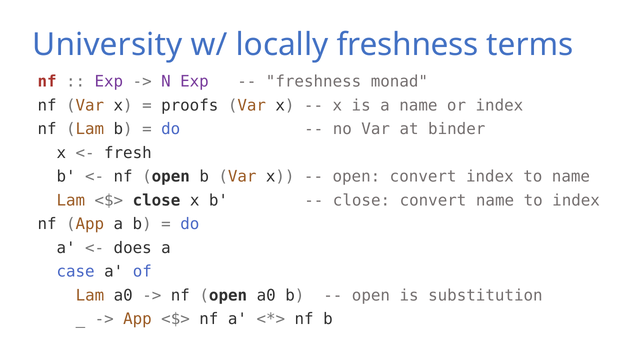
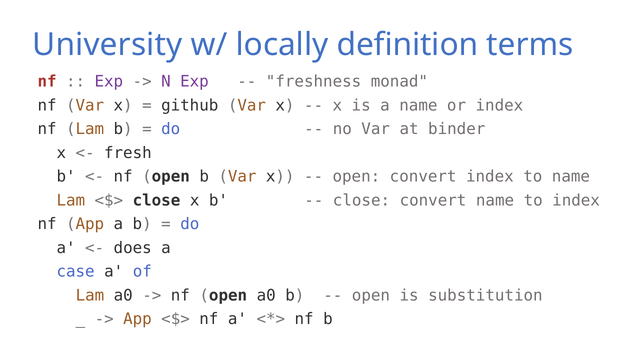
locally freshness: freshness -> definition (407, 45)
proofs: proofs -> github (190, 105)
